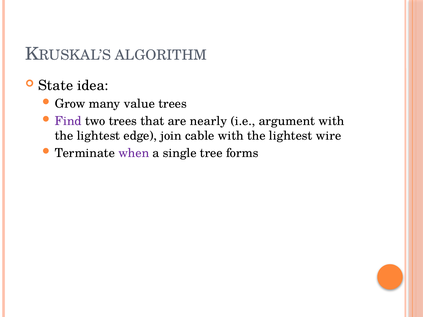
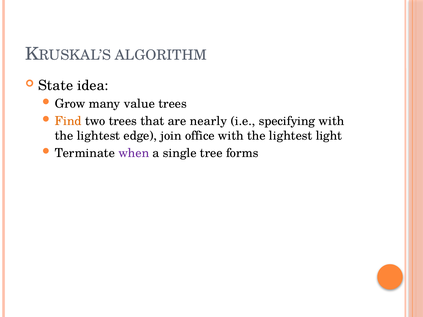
Find colour: purple -> orange (68, 121)
argument: argument -> specifying (287, 121)
cable: cable -> office (200, 136)
wire: wire -> light (329, 136)
